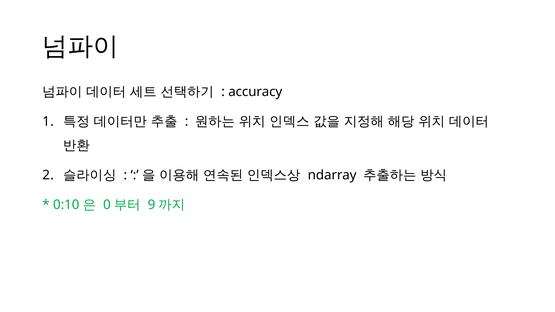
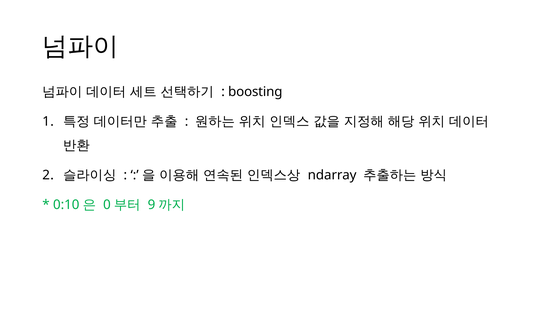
accuracy: accuracy -> boosting (255, 92)
